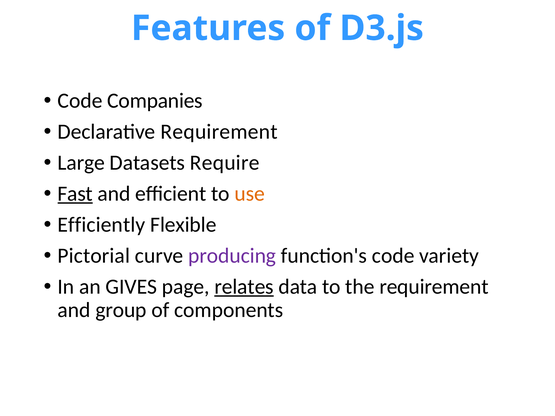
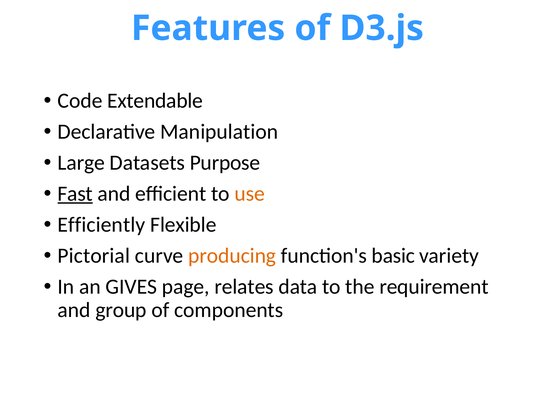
Companies: Companies -> Extendable (155, 101)
Declarative Requirement: Requirement -> Manipulation (219, 132)
Require: Require -> Purpose (225, 163)
producing colour: purple -> orange (232, 256)
function's code: code -> basic (393, 256)
relates underline: present -> none (244, 287)
